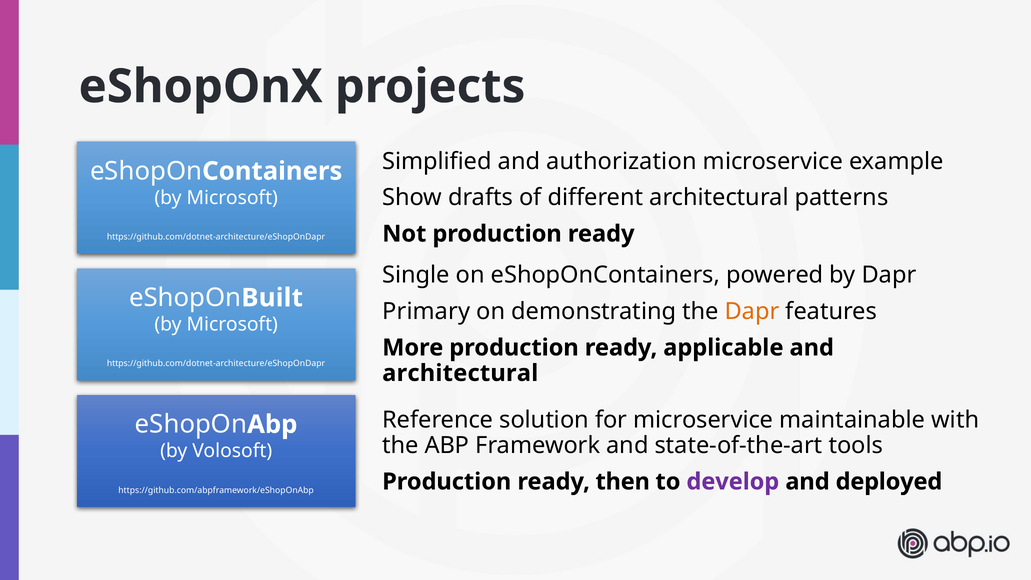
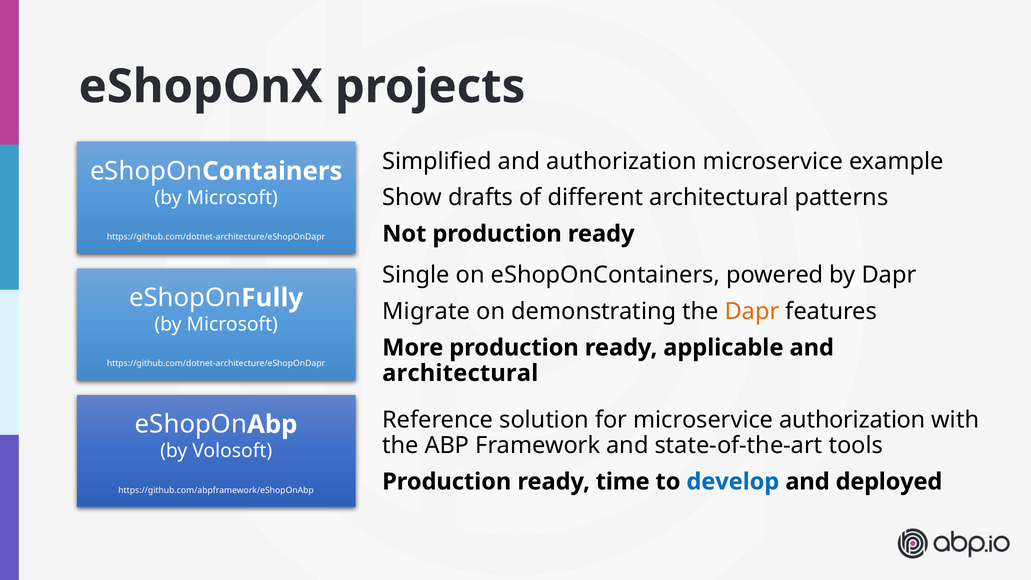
Built: Built -> Fully (272, 298)
Primary: Primary -> Migrate (426, 311)
microservice maintainable: maintainable -> authorization (852, 420)
then: then -> time (623, 482)
develop colour: purple -> blue (733, 482)
